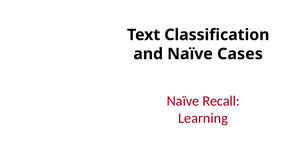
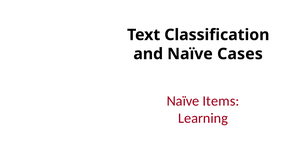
Recall: Recall -> Items (221, 101)
